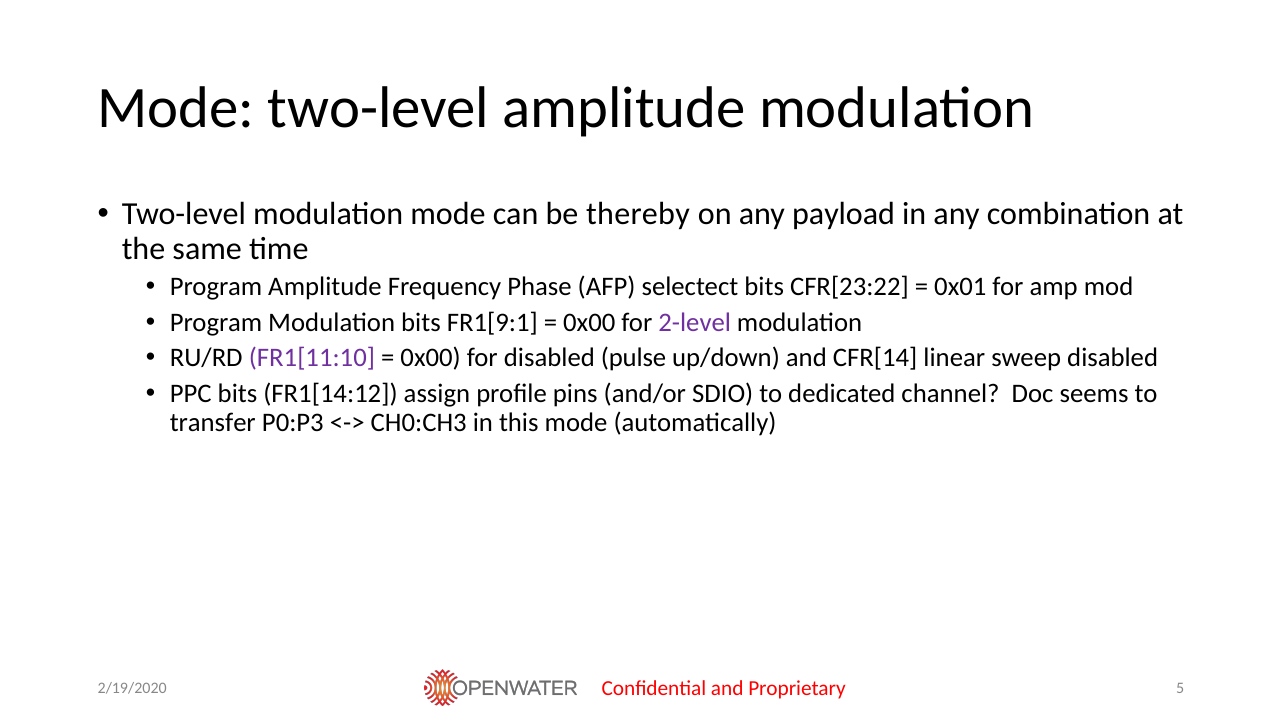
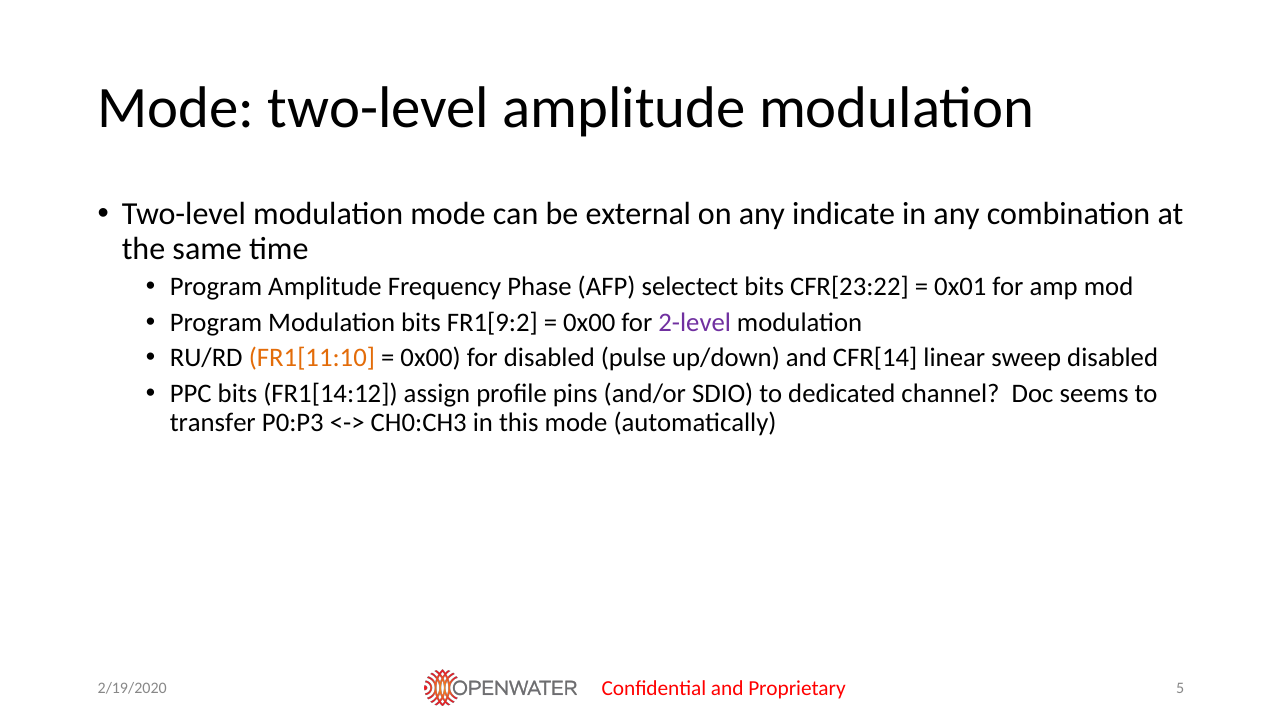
thereby: thereby -> external (638, 214)
payload: payload -> indicate (844, 214)
FR1[9:1: FR1[9:1 -> FR1[9:2 (492, 322)
FR1[11:10 colour: purple -> orange (312, 358)
